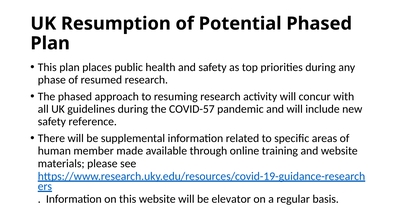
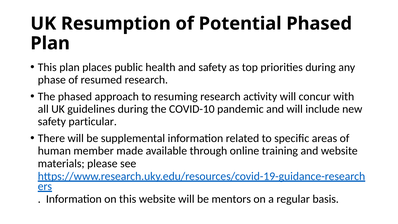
COVID-57: COVID-57 -> COVID-10 (192, 109)
reference: reference -> particular (93, 122)
elevator: elevator -> mentors (231, 199)
